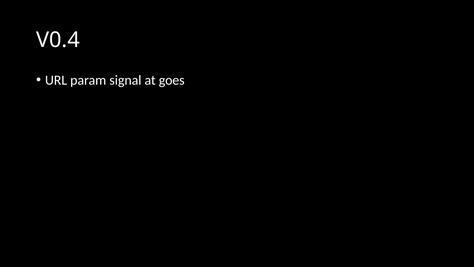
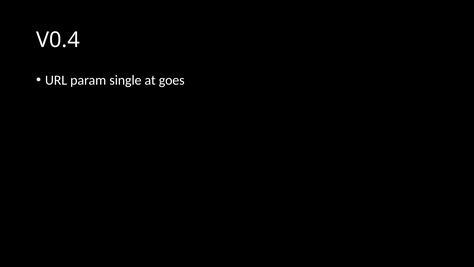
signal: signal -> single (125, 80)
